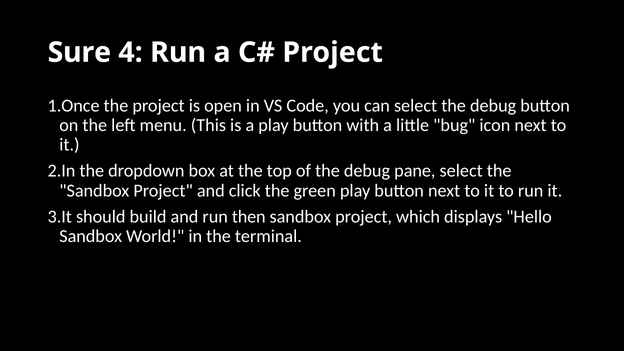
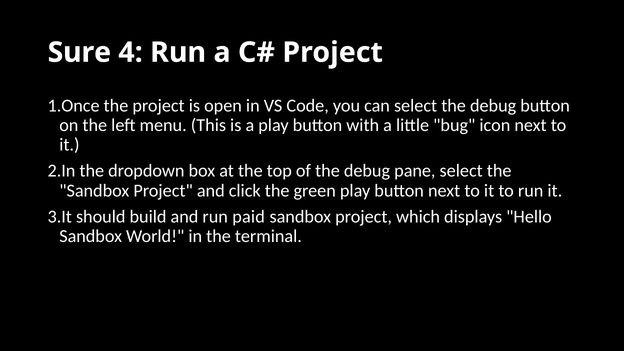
then: then -> paid (249, 217)
